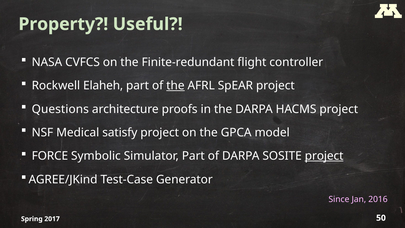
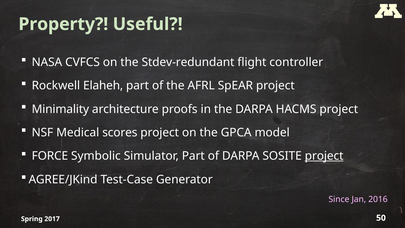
Finite-redundant: Finite-redundant -> Stdev-redundant (188, 62)
the underline: present -> none (175, 86)
Questions: Questions -> Minimality (60, 109)
satisfy: satisfy -> scores (120, 132)
